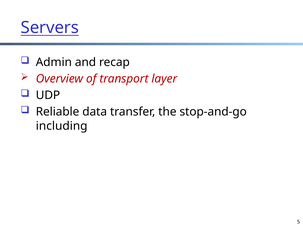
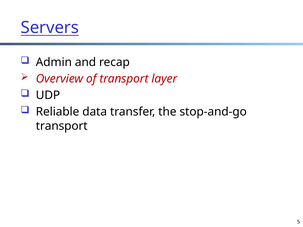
including: including -> transport (62, 126)
